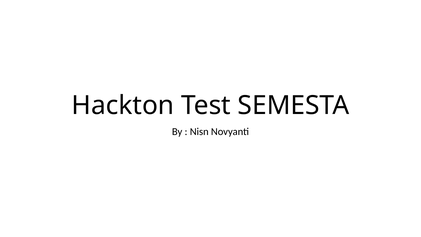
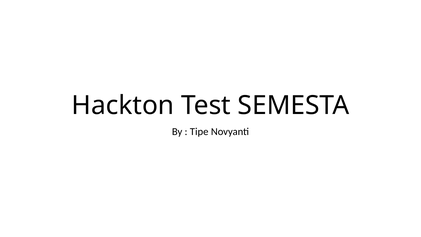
Nisn: Nisn -> Tipe (199, 132)
